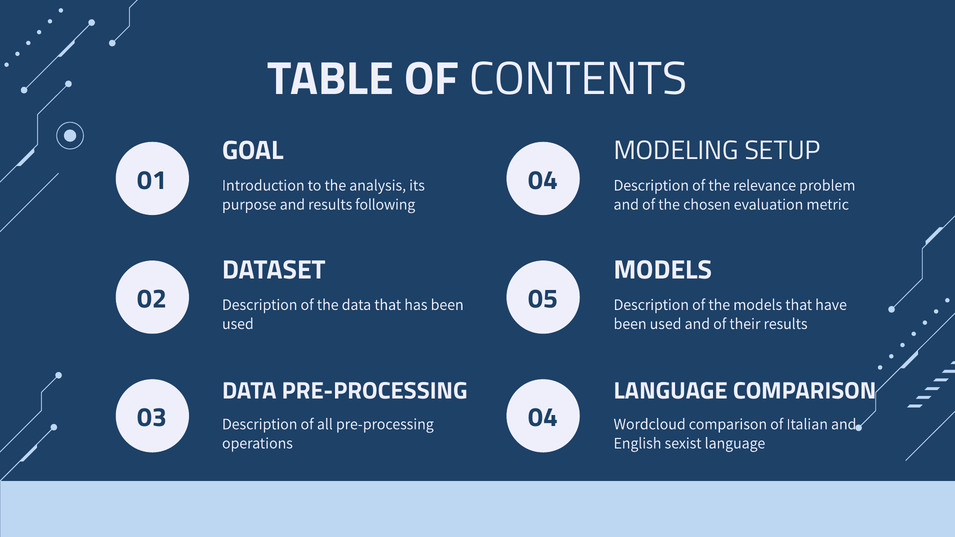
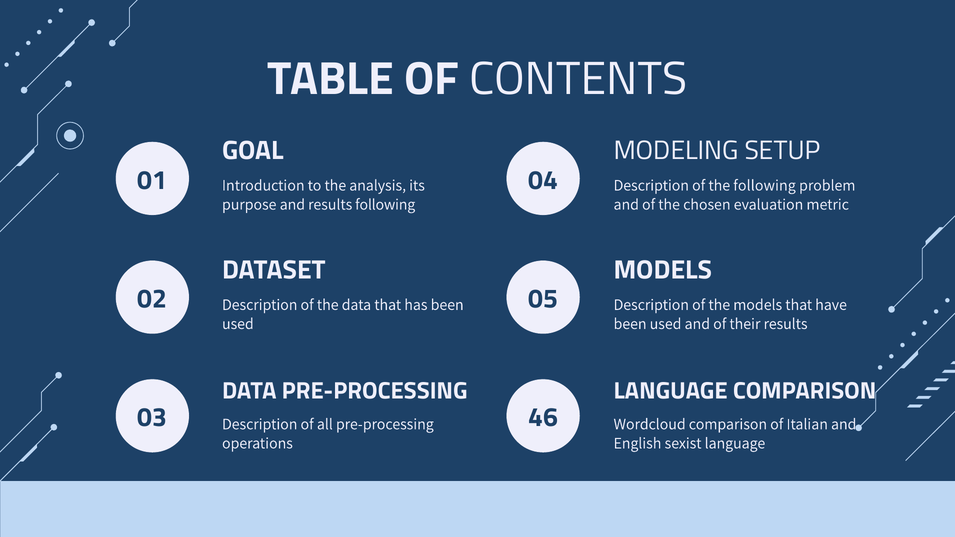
the relevance: relevance -> following (765, 185)
03 04: 04 -> 46 (543, 418)
